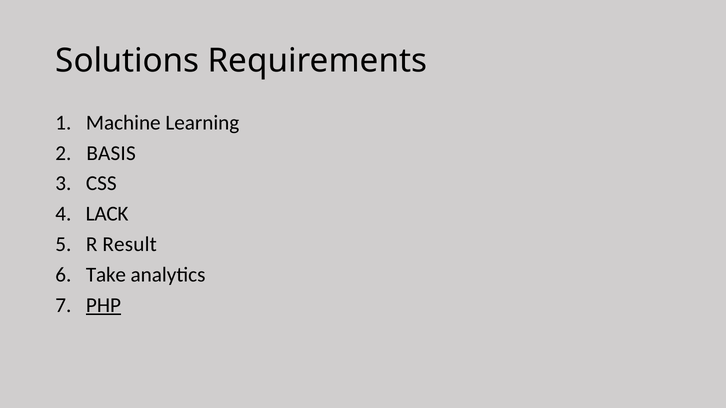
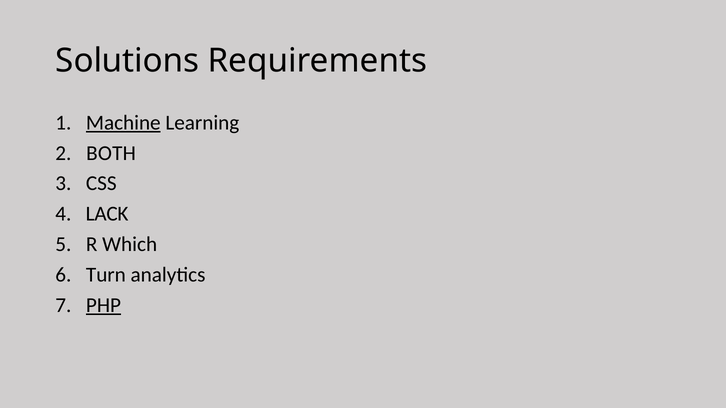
Machine underline: none -> present (123, 123)
BASIS: BASIS -> BOTH (111, 153)
Result: Result -> Which (130, 245)
Take: Take -> Turn (106, 275)
